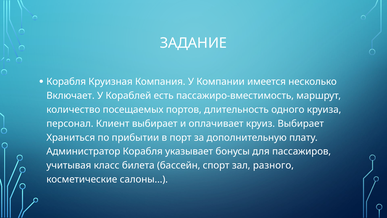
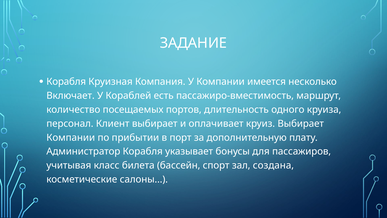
Храниться: Храниться -> Компании (71, 137)
разного: разного -> создана (273, 165)
